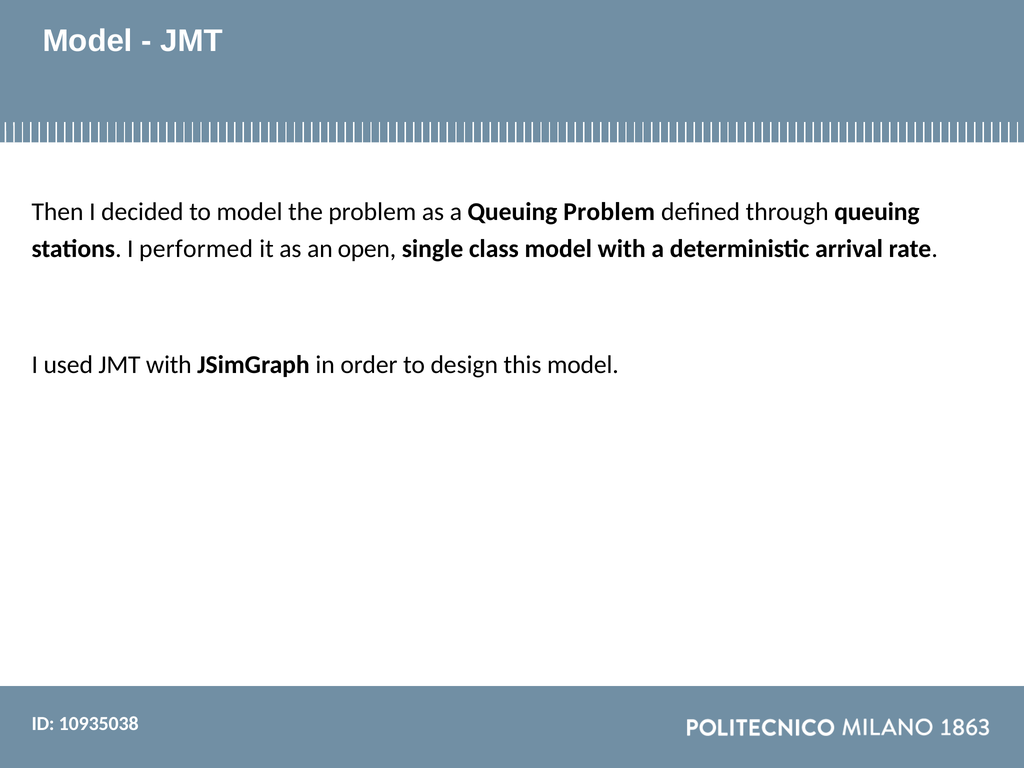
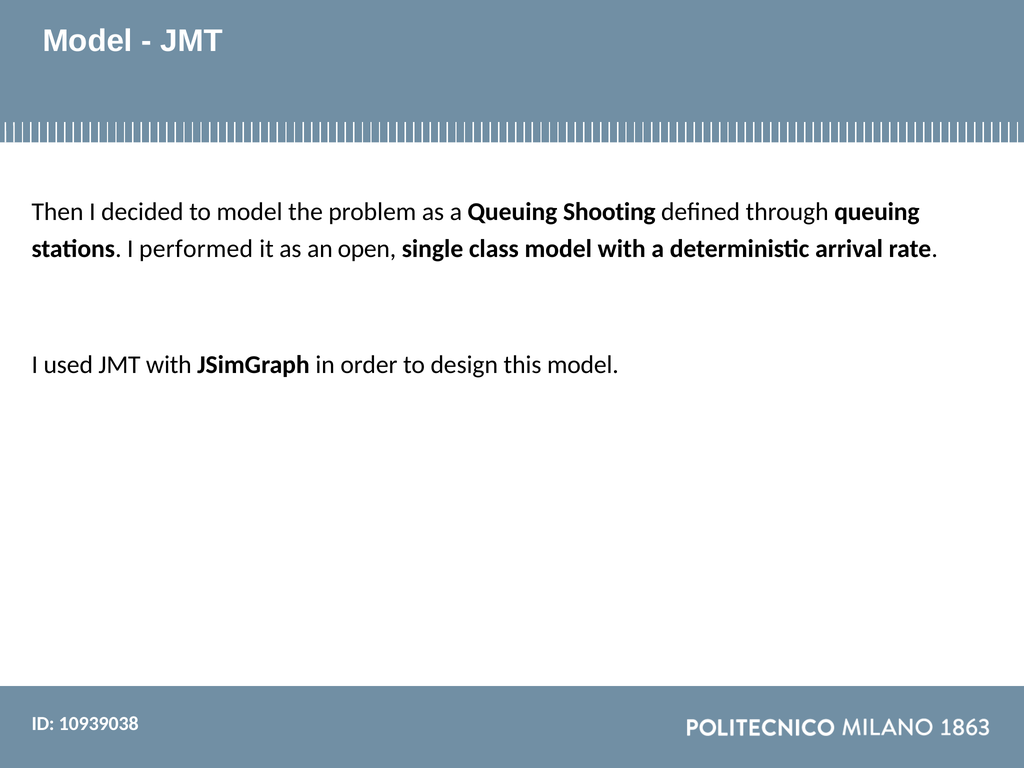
Queuing Problem: Problem -> Shooting (609, 212)
10935038: 10935038 -> 10939038 (99, 724)
